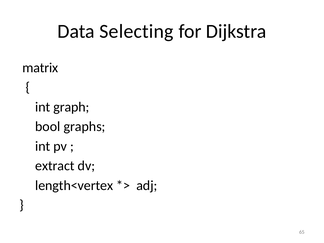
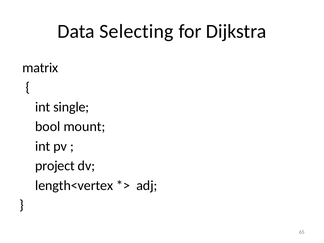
graph: graph -> single (71, 107)
graphs: graphs -> mount (84, 127)
extract: extract -> project (55, 166)
